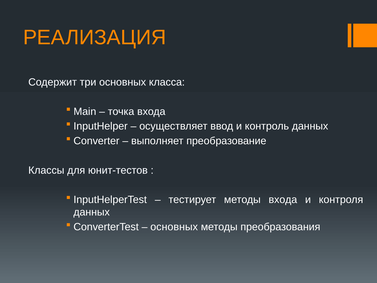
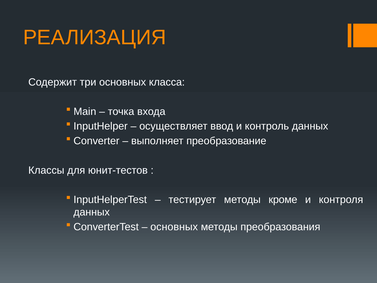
методы входа: входа -> кроме (283, 199)
